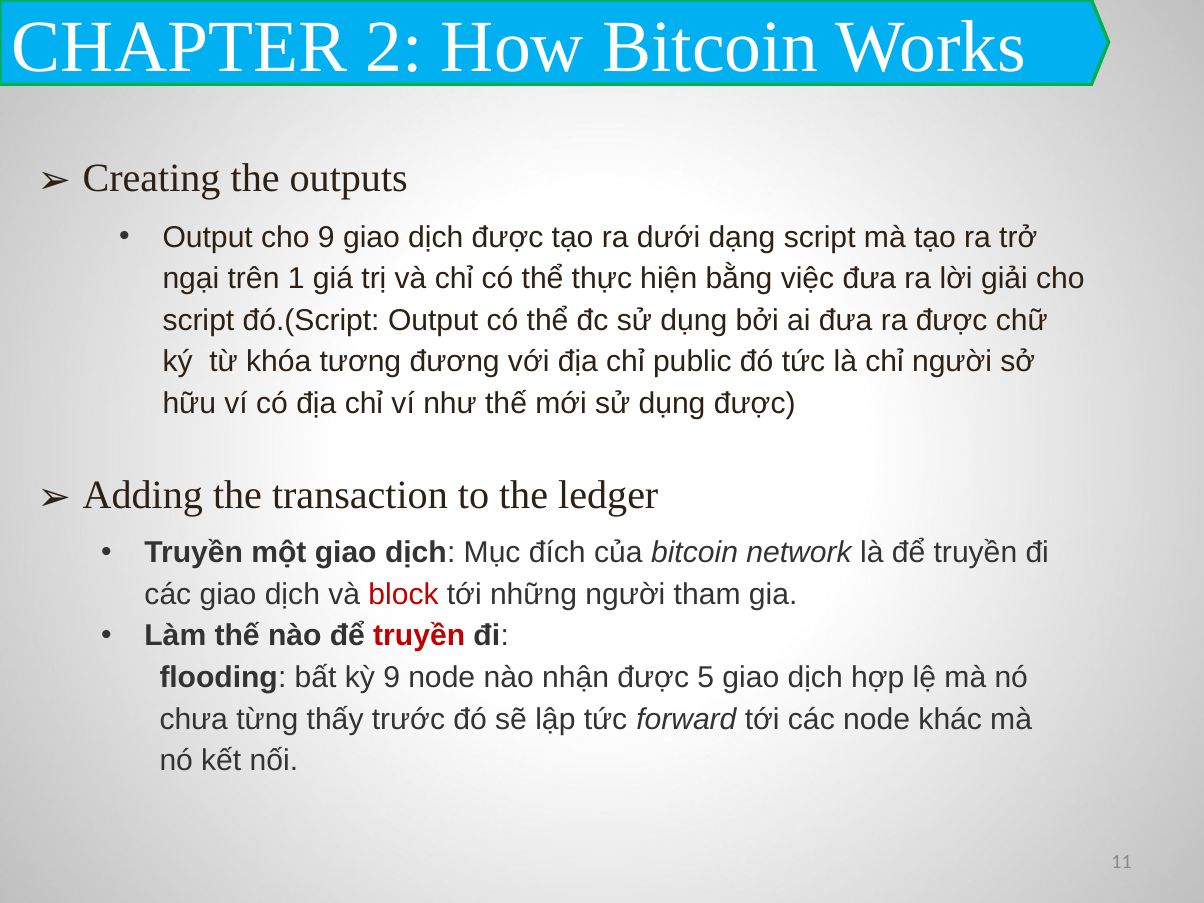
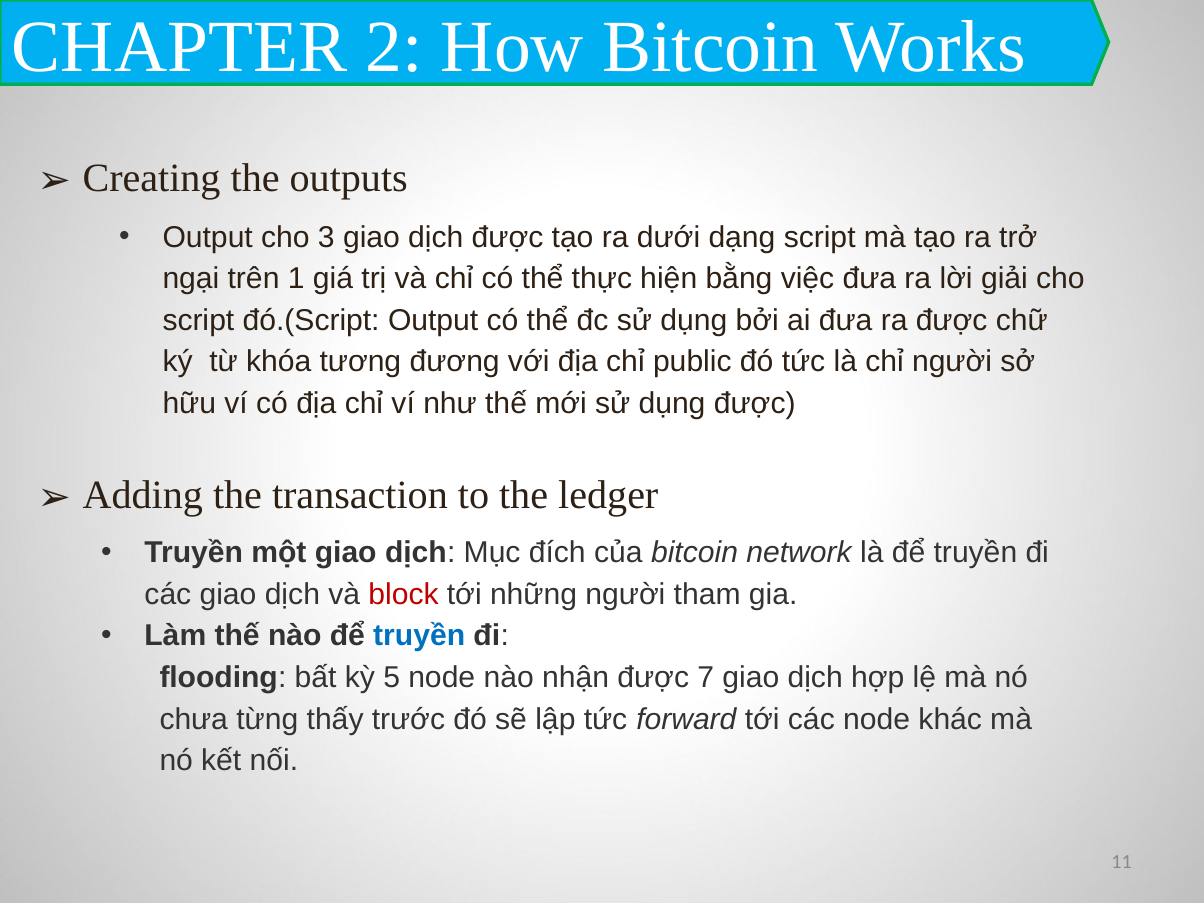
cho 9: 9 -> 3 (326, 237)
truyền colour: red -> blue (419, 636)
kỳ 9: 9 -> 5 (392, 678)
5: 5 -> 7 (706, 678)
